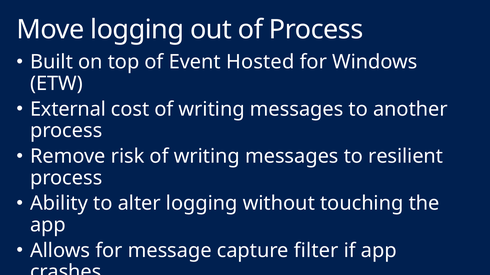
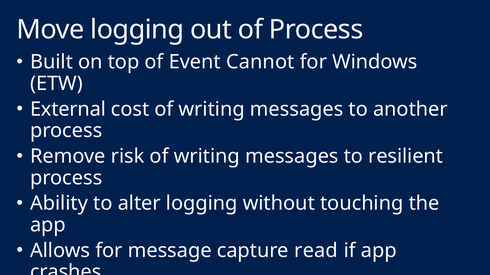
Event Hosted: Hosted -> Cannot (260, 62)
filter: filter -> read (316, 251)
